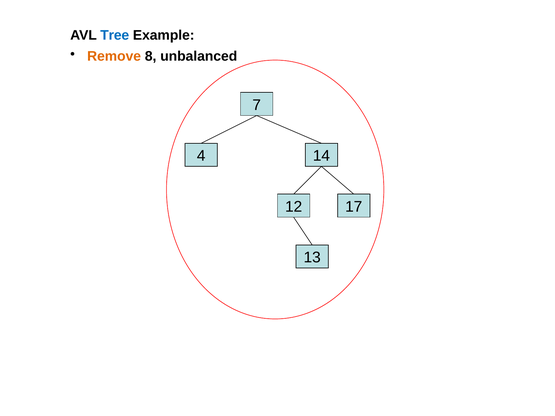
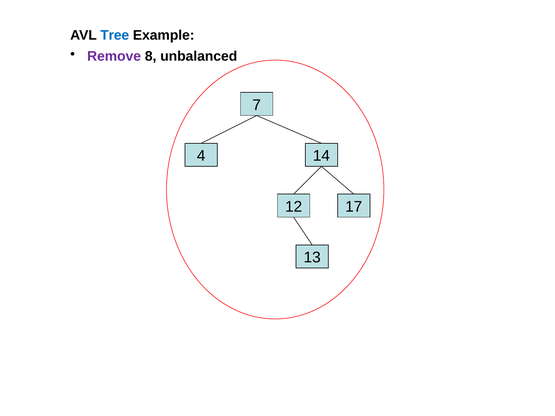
Remove colour: orange -> purple (114, 56)
